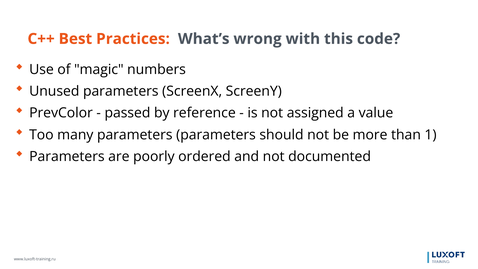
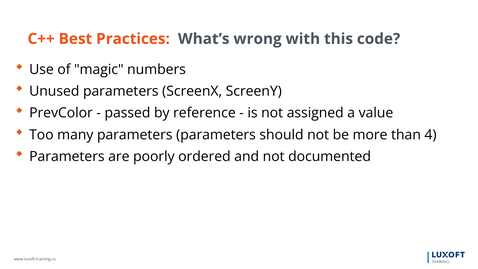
1: 1 -> 4 (431, 135)
